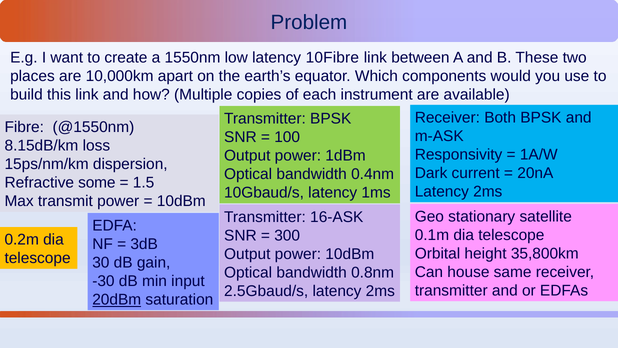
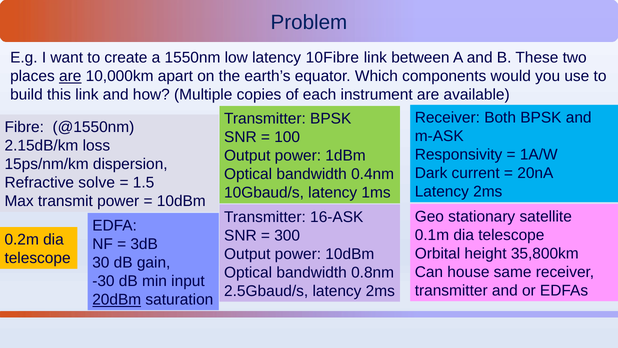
are underline: none -> present (70, 76)
8.15dB/km: 8.15dB/km -> 2.15dB/km (41, 146)
some: some -> solve (97, 183)
